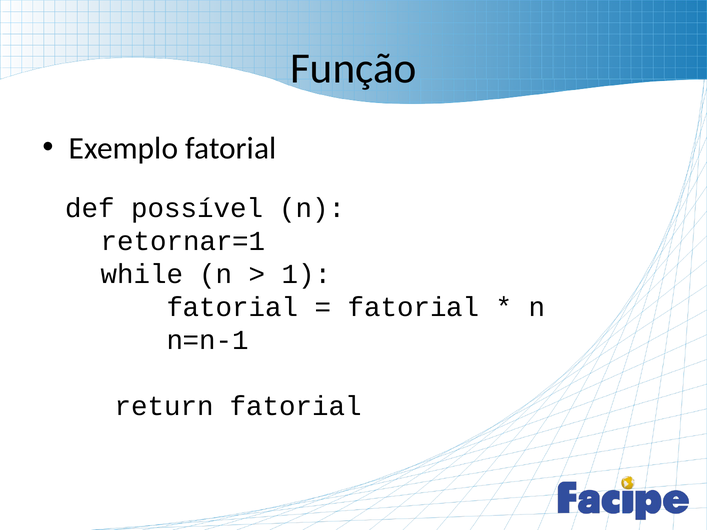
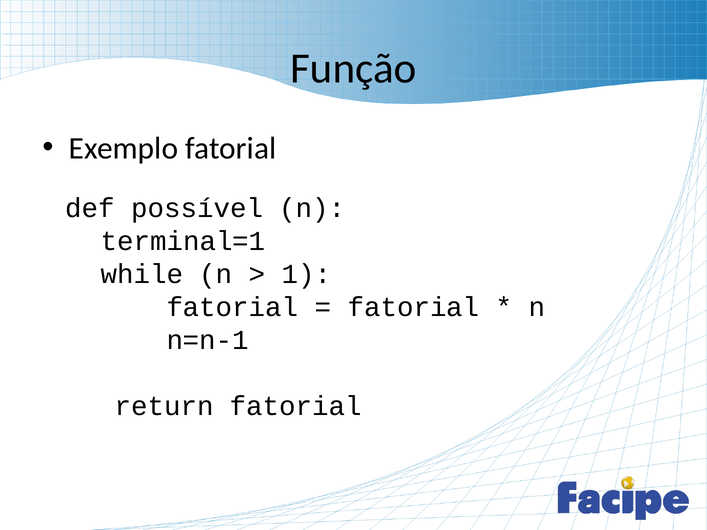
retornar=1: retornar=1 -> terminal=1 (183, 241)
